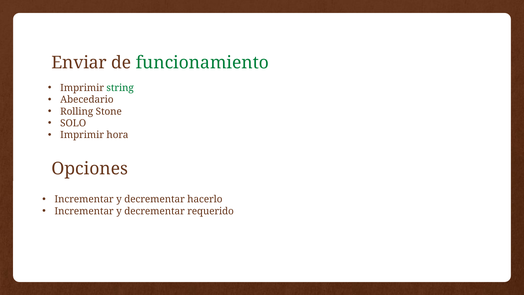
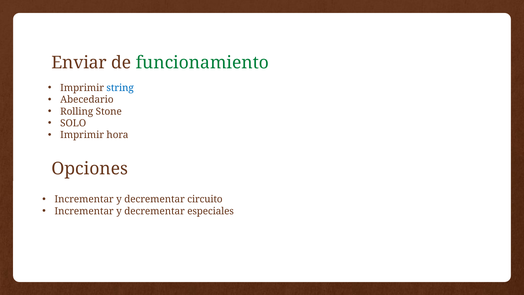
string colour: green -> blue (120, 88)
hacerlo: hacerlo -> circuito (205, 199)
requerido: requerido -> especiales (211, 211)
